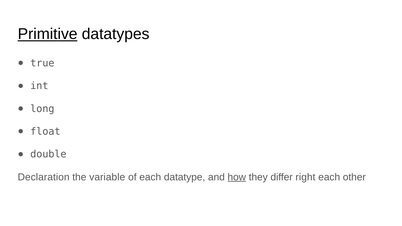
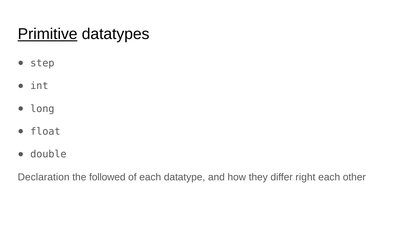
true: true -> step (42, 63)
variable: variable -> followed (107, 177)
how underline: present -> none (237, 177)
